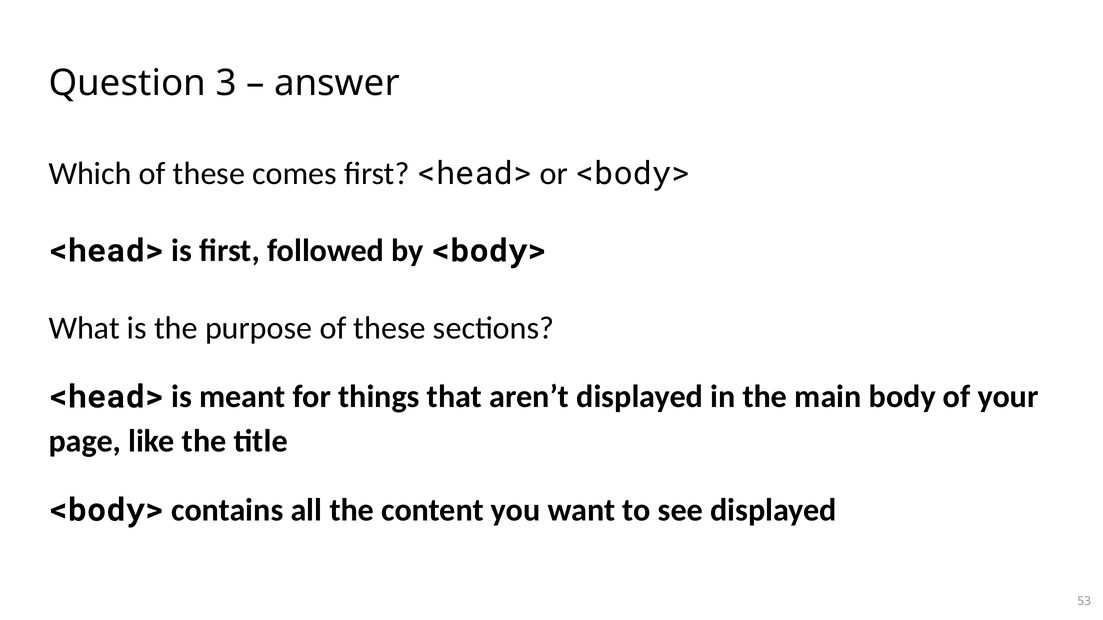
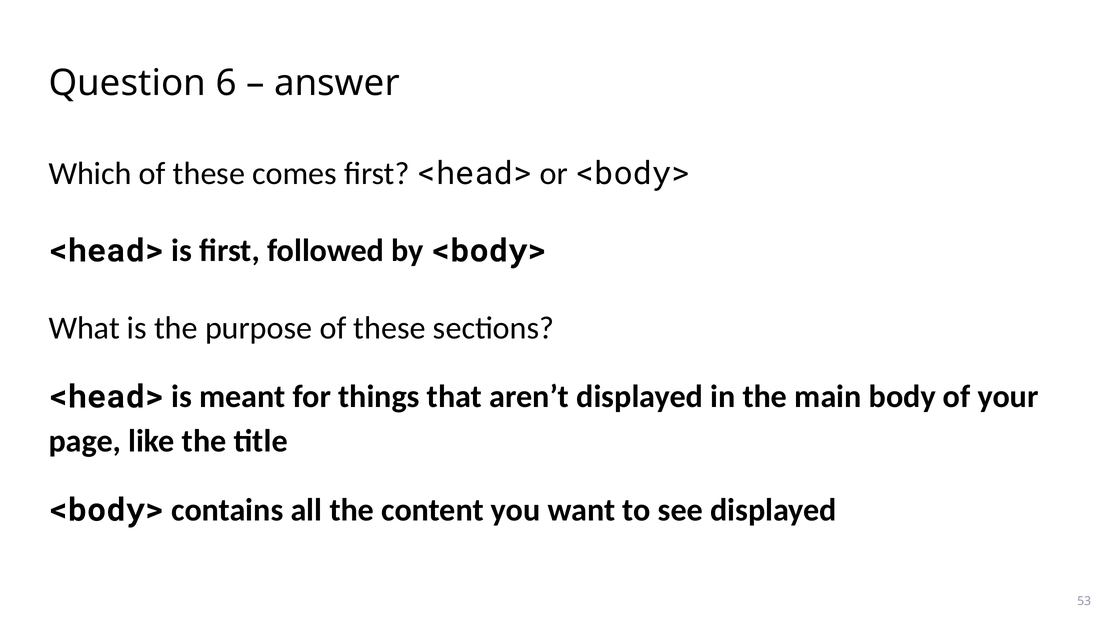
3: 3 -> 6 (226, 83)
